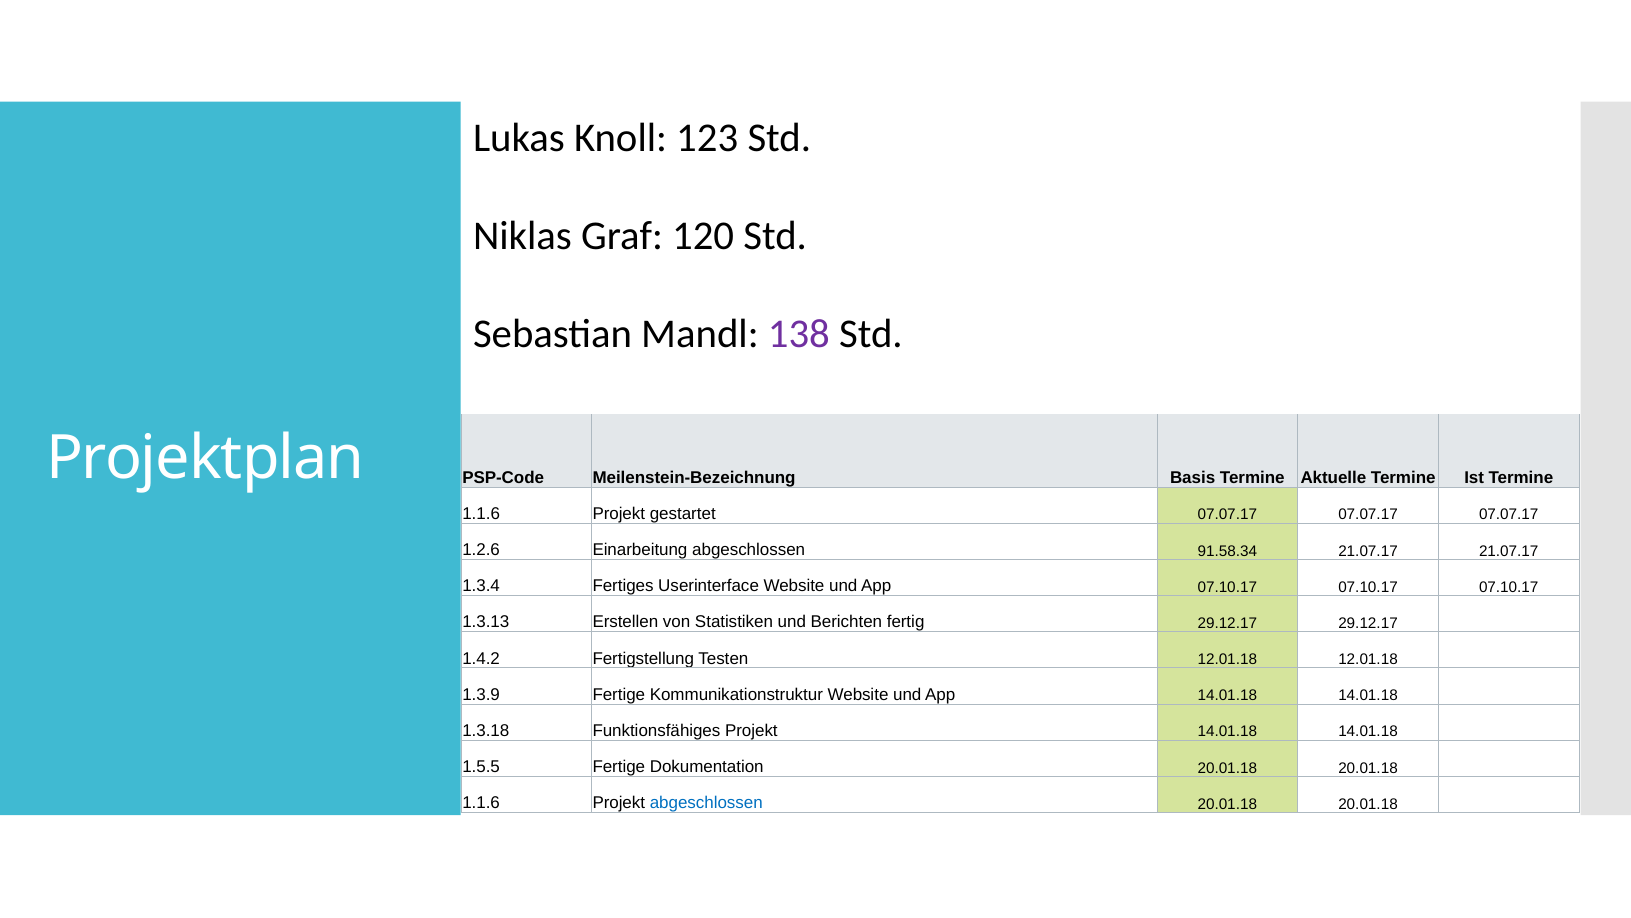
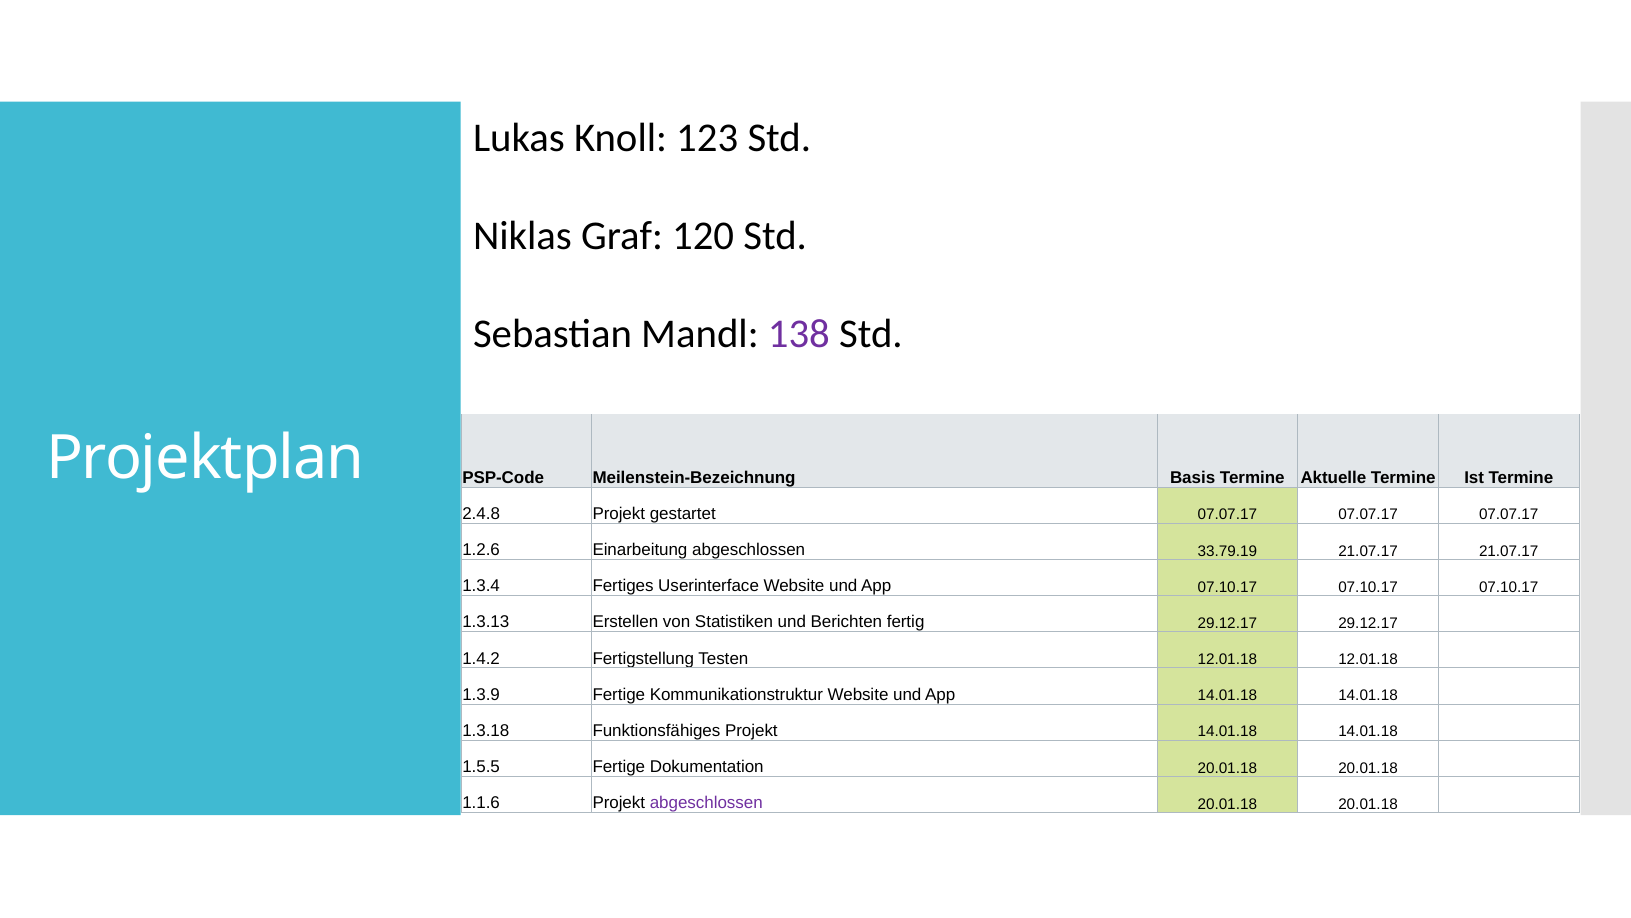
1.1.6: 1.1.6 -> 2.4.8 (481, 513)
91.58.34: 91.58.34 -> 33.79.19 (1227, 551)
abgeschlossen colour: blue -> purple (706, 803)
